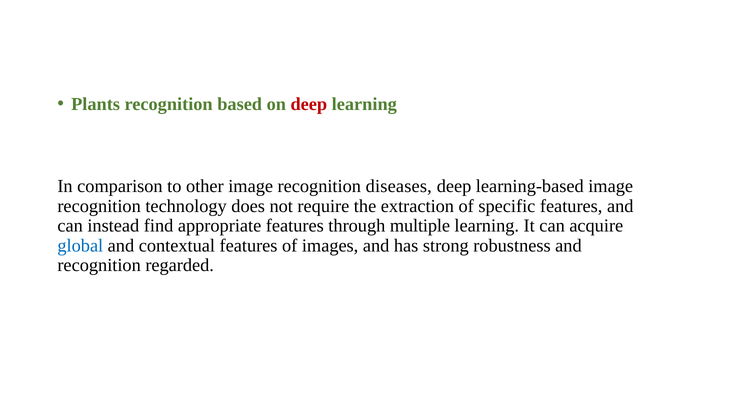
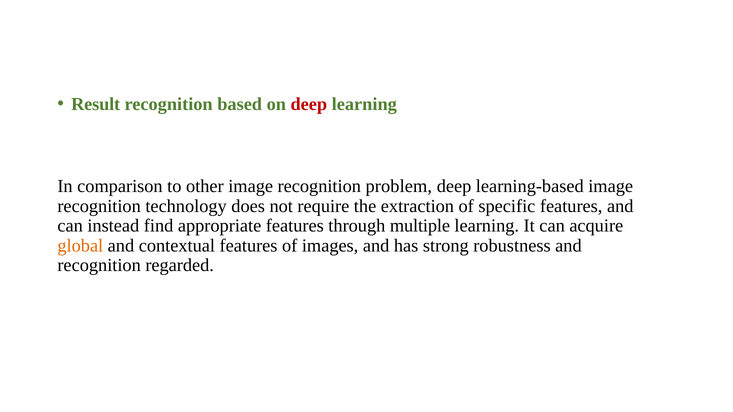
Plants: Plants -> Result (96, 104)
diseases: diseases -> problem (399, 186)
global colour: blue -> orange (80, 246)
